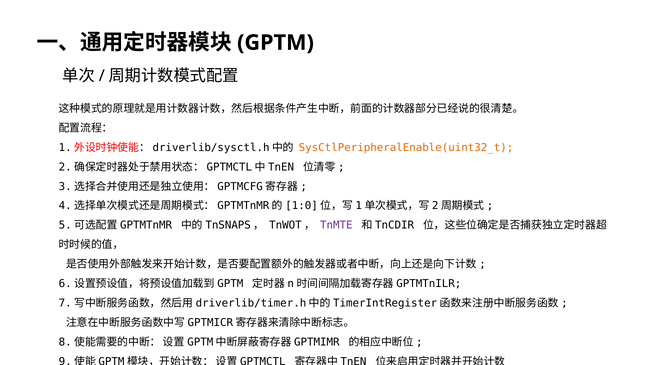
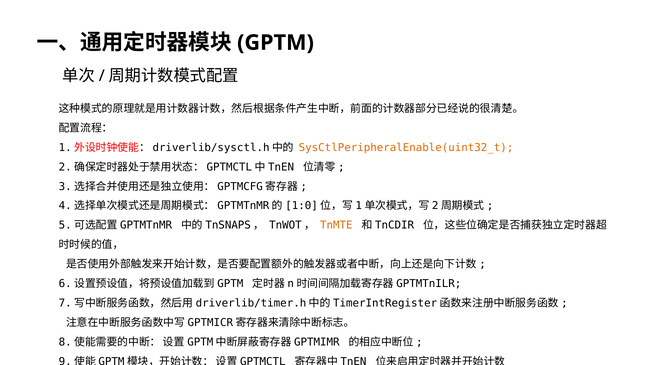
TnMTE colour: purple -> orange (336, 226)
